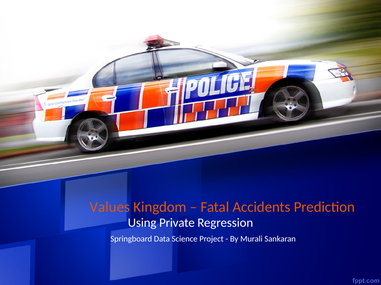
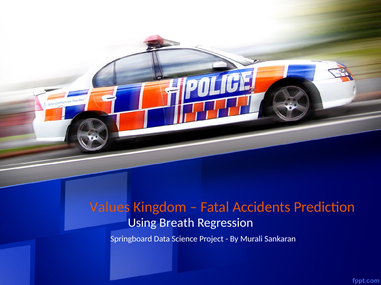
Private: Private -> Breath (177, 223)
